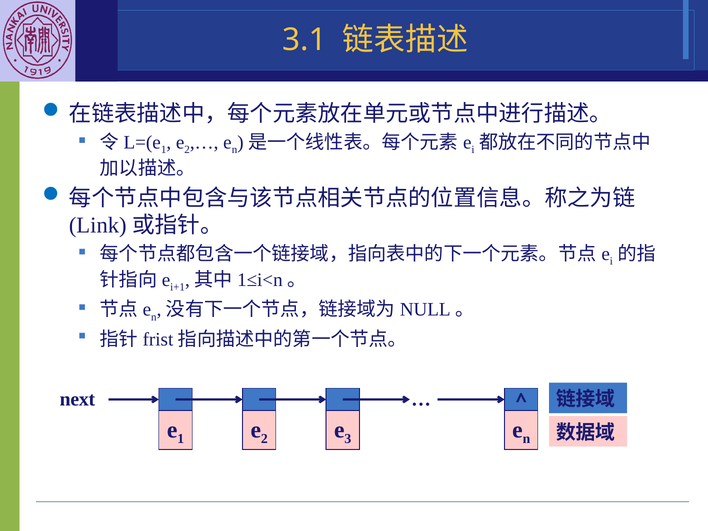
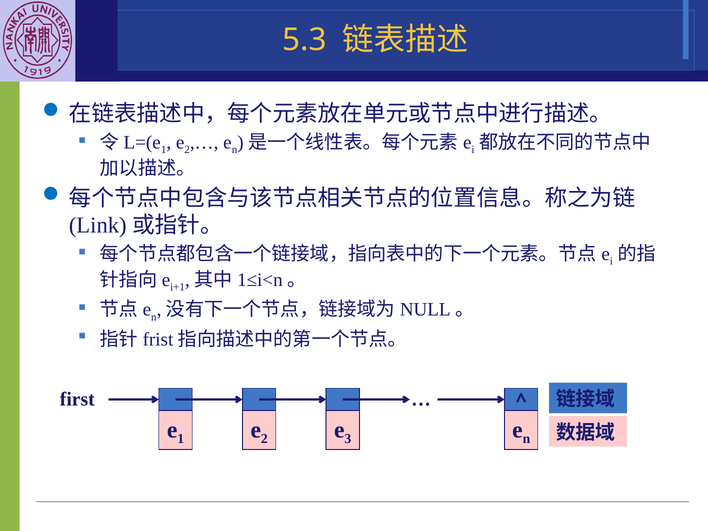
3.1: 3.1 -> 5.3 (304, 40)
next: next -> first (77, 399)
